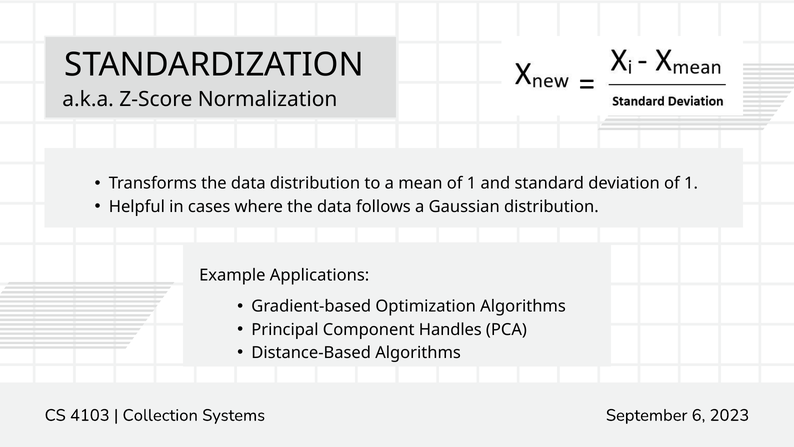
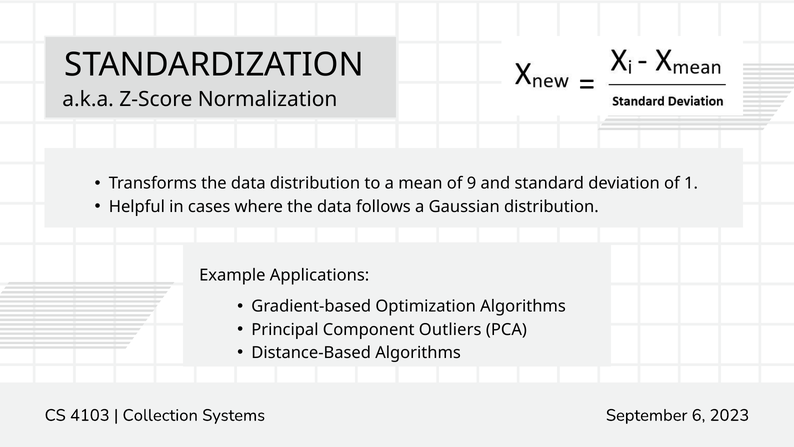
mean of 1: 1 -> 9 (472, 183)
Handles: Handles -> Outliers (450, 329)
